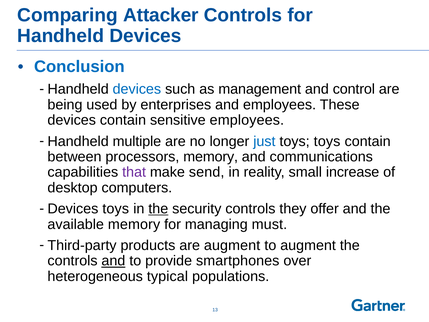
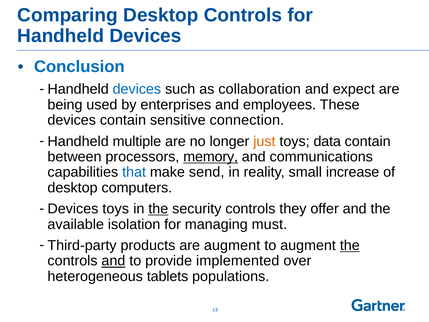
Comparing Attacker: Attacker -> Desktop (161, 15)
management: management -> collaboration (260, 89)
control: control -> expect (354, 89)
sensitive employees: employees -> connection (247, 120)
just colour: blue -> orange (264, 141)
toys toys: toys -> data (327, 141)
memory underline: none -> present (211, 157)
that colour: purple -> blue (134, 172)
available memory: memory -> isolation (134, 224)
the underline: none -> present (350, 245)
smartphones: smartphones -> implemented (238, 261)
typical: typical -> tablets (168, 276)
